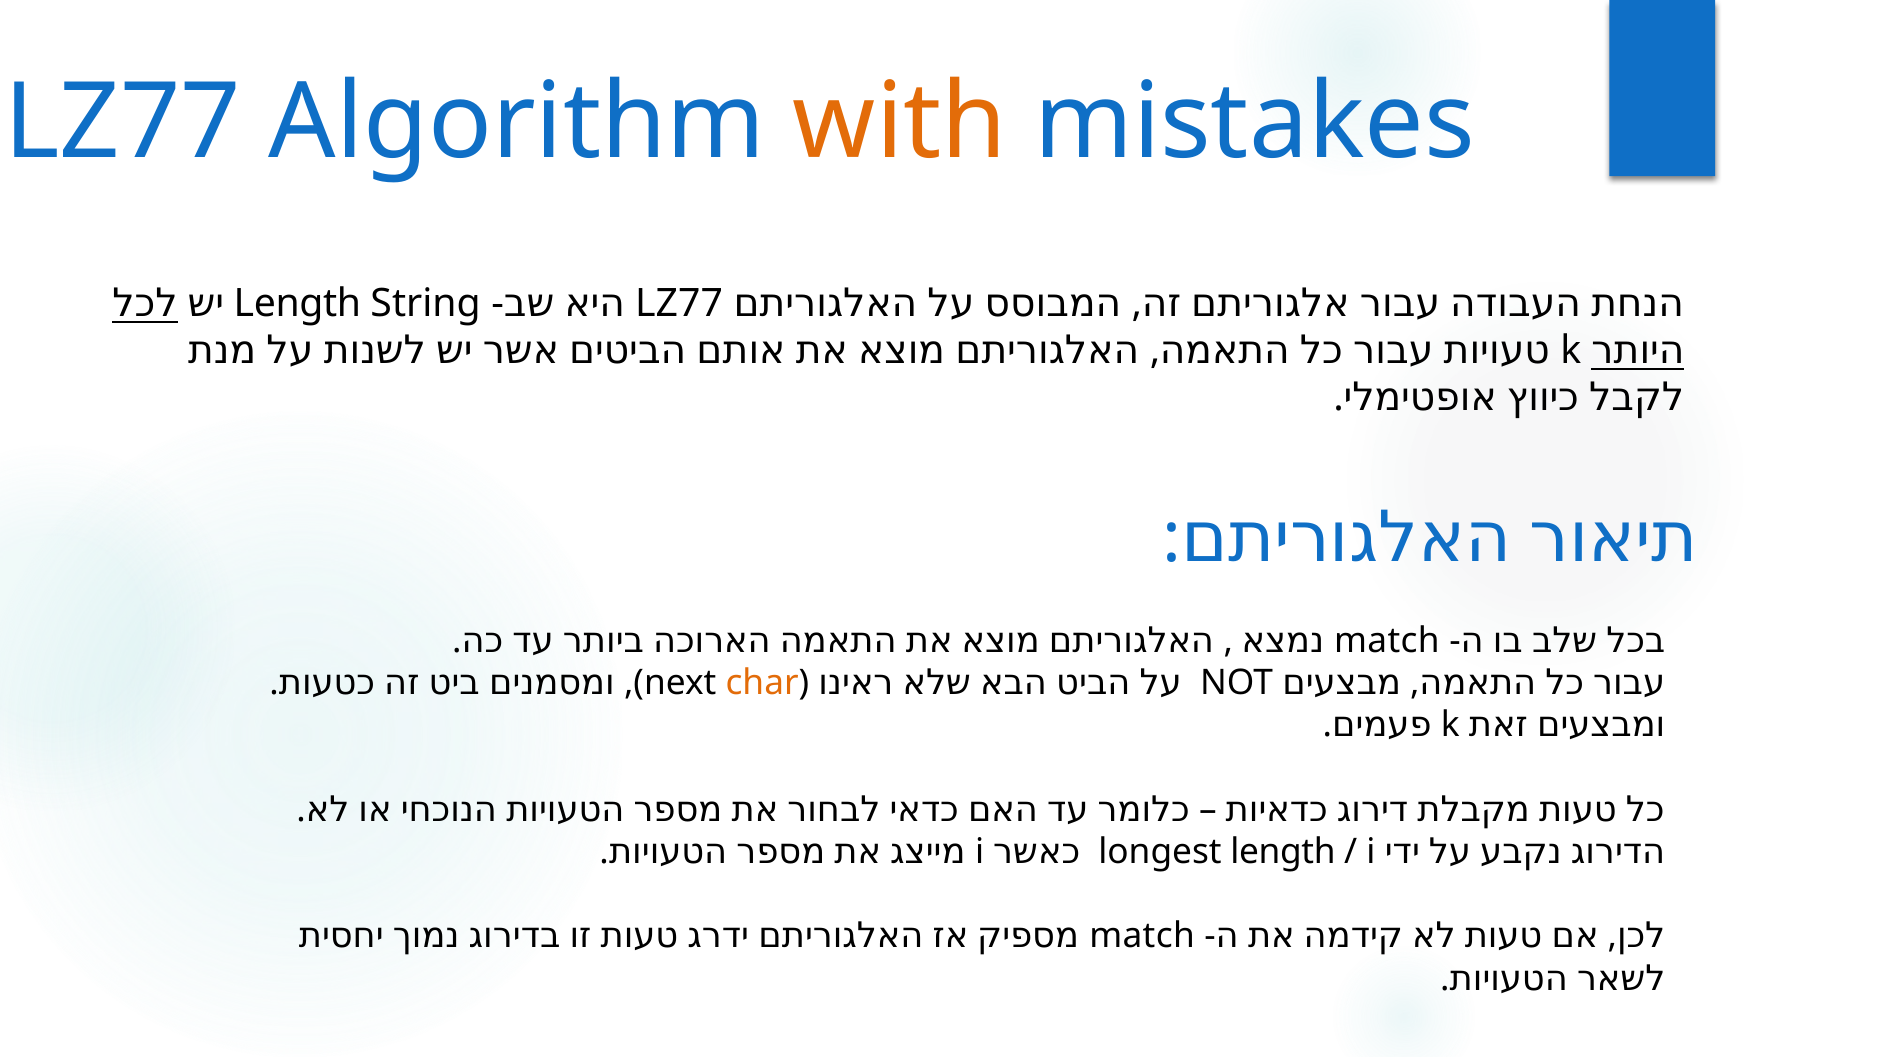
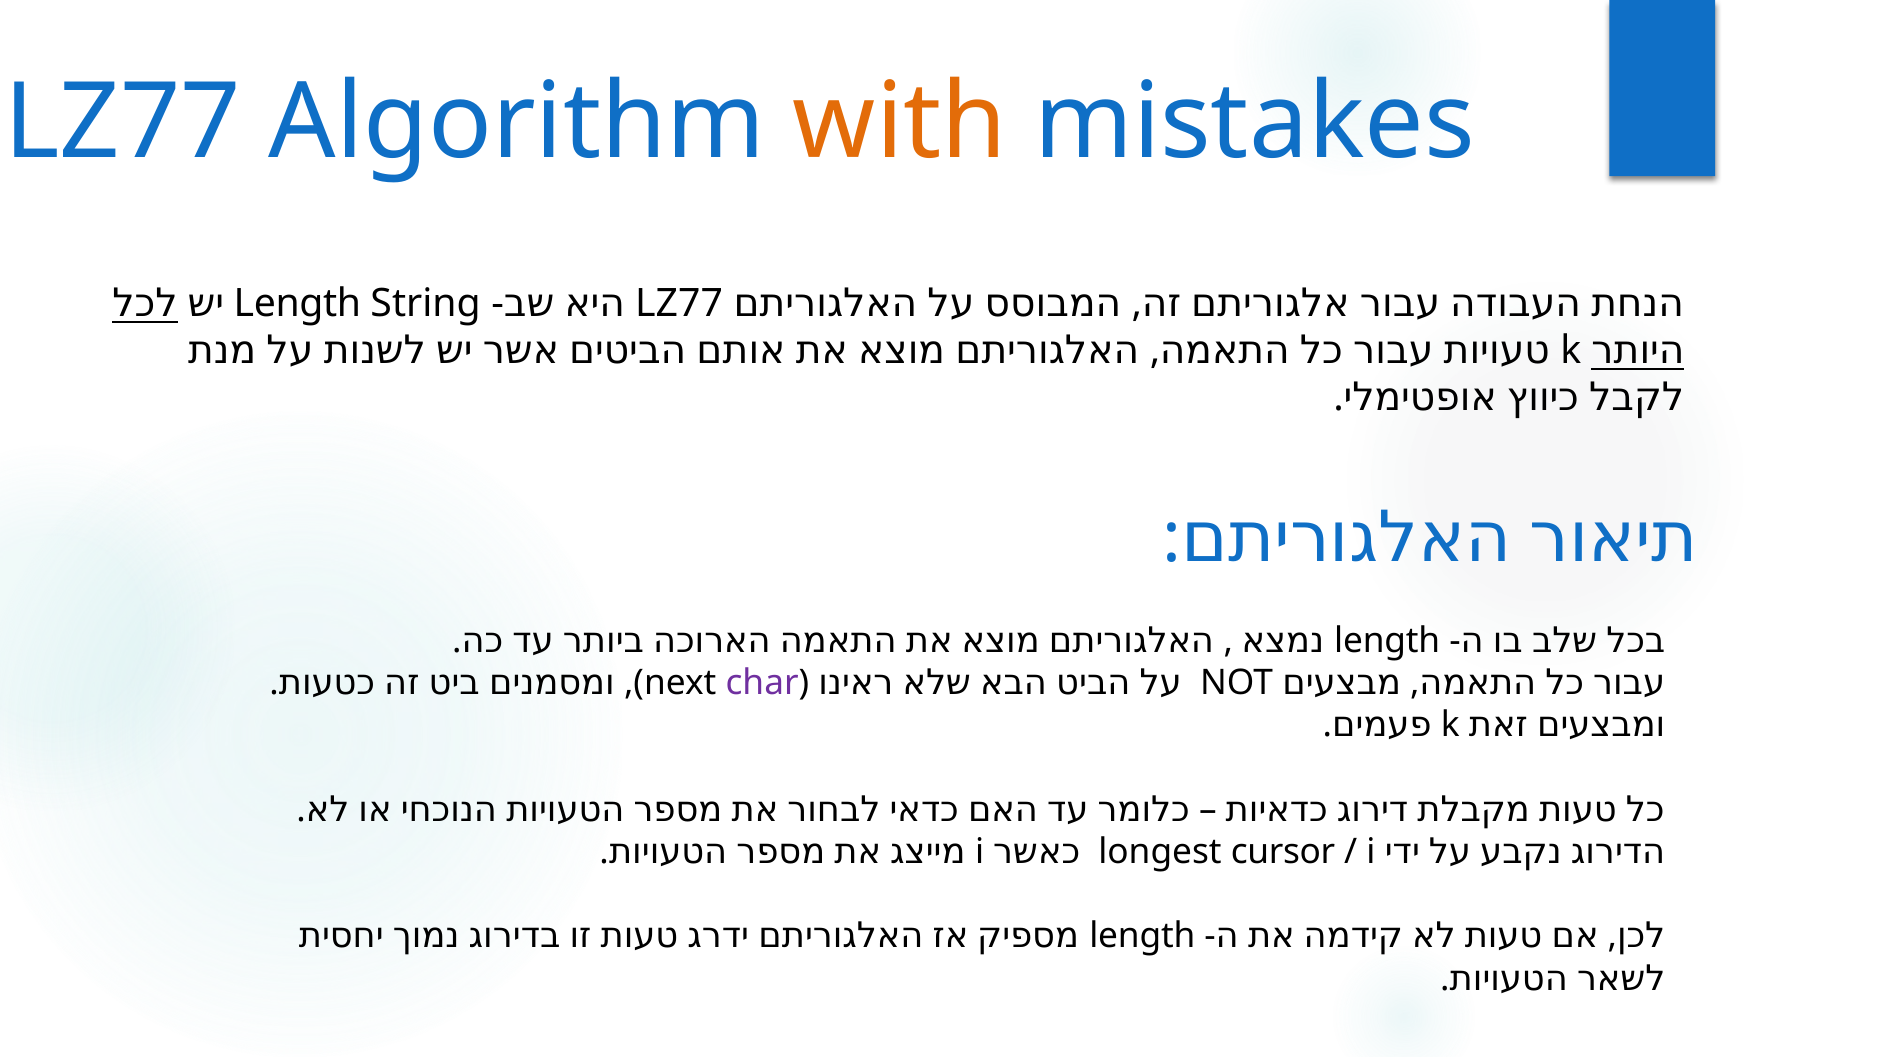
match: match -> length (1387, 641)
char colour: orange -> purple (762, 683)
longest length: length -> cursor (1283, 852)
match: match -> length (1142, 937)
